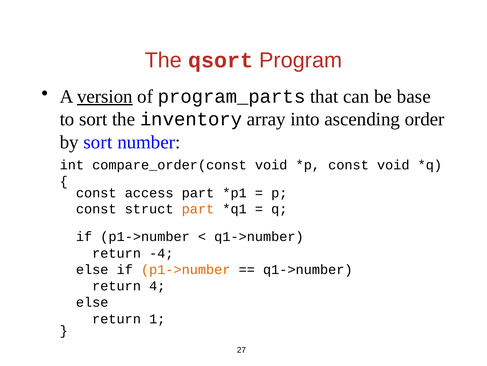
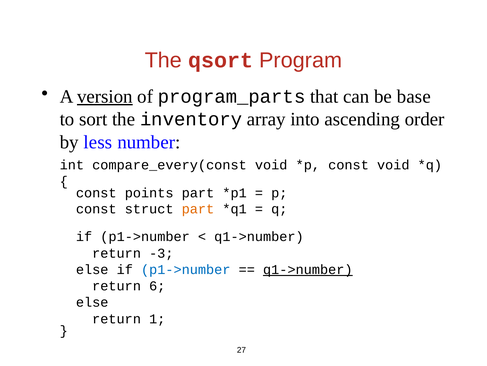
by sort: sort -> less (98, 142)
compare_order(const: compare_order(const -> compare_every(const (169, 165)
access: access -> points (149, 193)
-4: -4 -> -3 (161, 253)
p1->number colour: orange -> blue (186, 269)
q1->number underline: none -> present (308, 269)
4: 4 -> 6 (157, 285)
